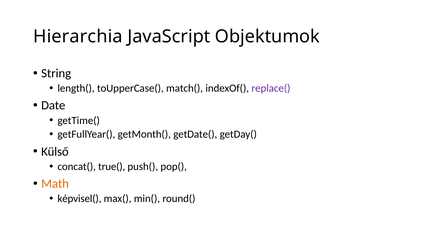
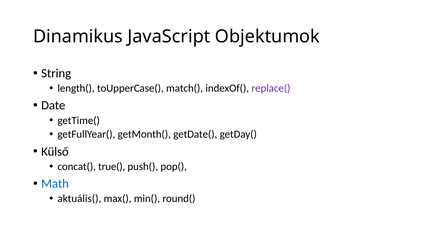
Hierarchia: Hierarchia -> Dinamikus (78, 36)
Math colour: orange -> blue (55, 184)
képvisel(: képvisel( -> aktuális( (79, 199)
